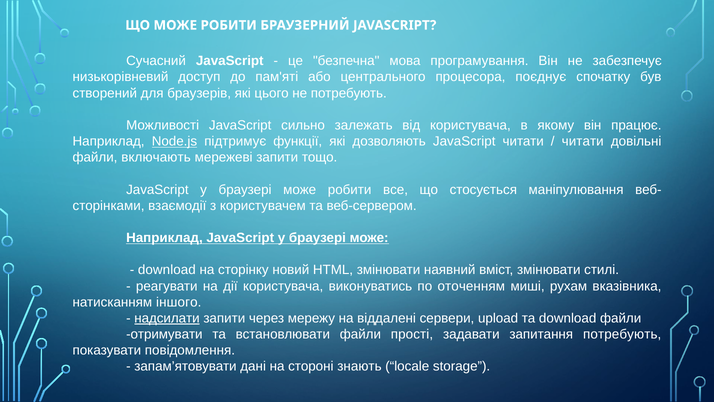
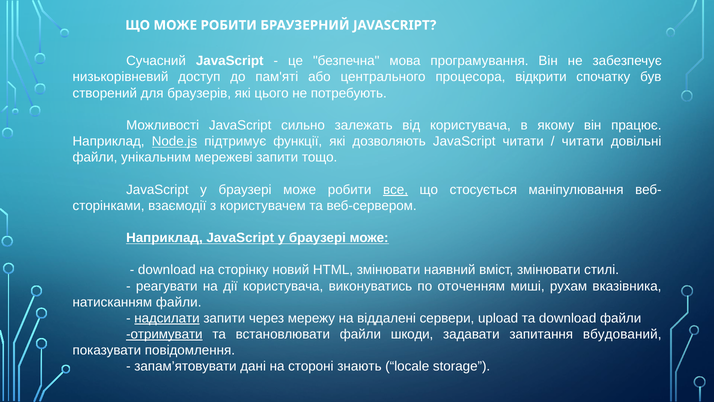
поєднує: поєднує -> відкрити (541, 77)
включають: включають -> унікальним (156, 157)
все underline: none -> present (396, 190)
натисканням іншого: іншого -> файли (179, 302)
отримувати underline: none -> present (164, 334)
прості: прості -> шкоди (412, 334)
запитання потребують: потребують -> вбудований (622, 334)
